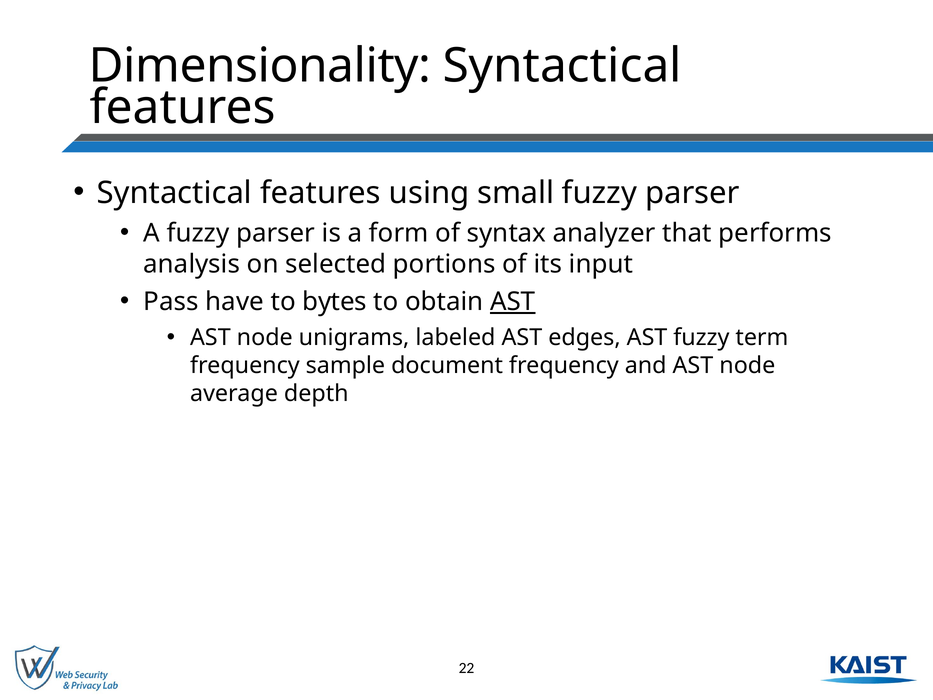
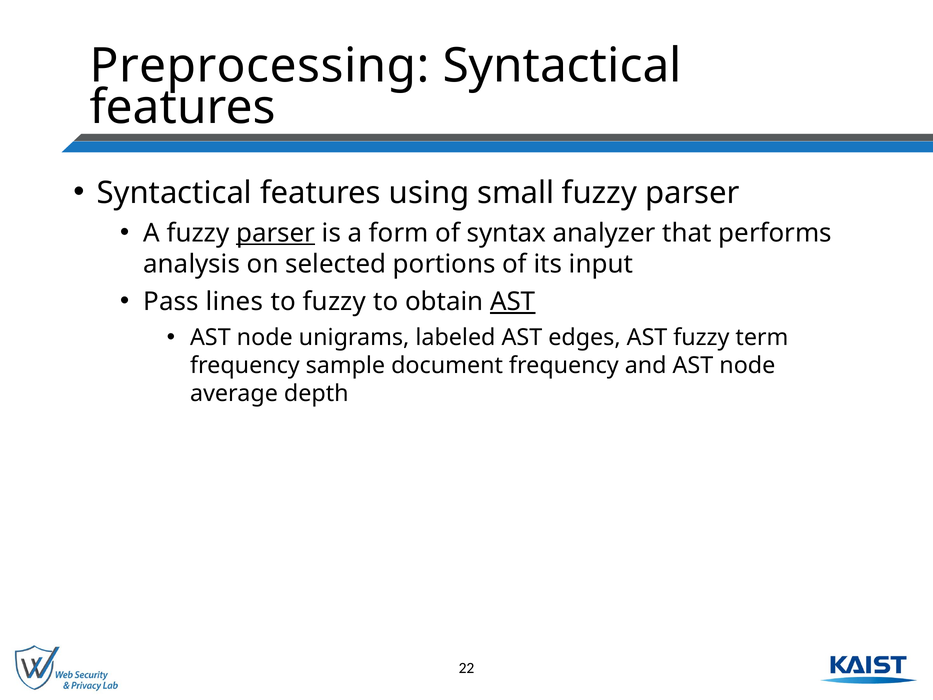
Dimensionality: Dimensionality -> Preprocessing (260, 66)
parser underline: none -> present (276, 233)
have: have -> lines (235, 302)
to bytes: bytes -> fuzzy (334, 302)
